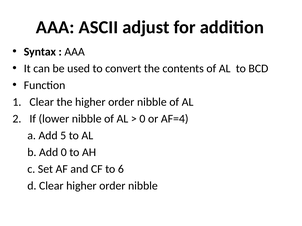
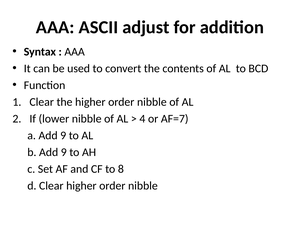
0: 0 -> 4 (142, 119)
AF=4: AF=4 -> AF=7 (175, 119)
a Add 5: 5 -> 9 (63, 136)
b Add 0: 0 -> 9 (64, 153)
6: 6 -> 8 (121, 169)
